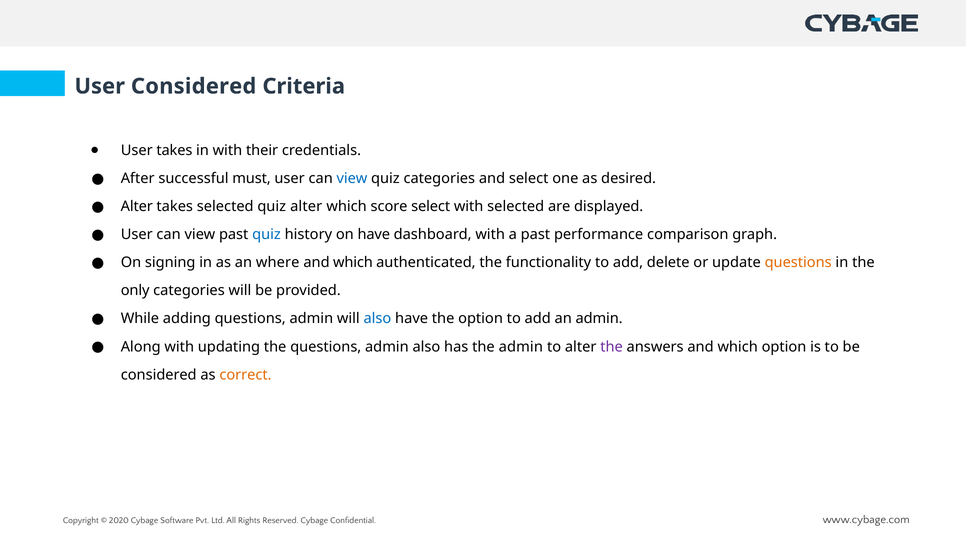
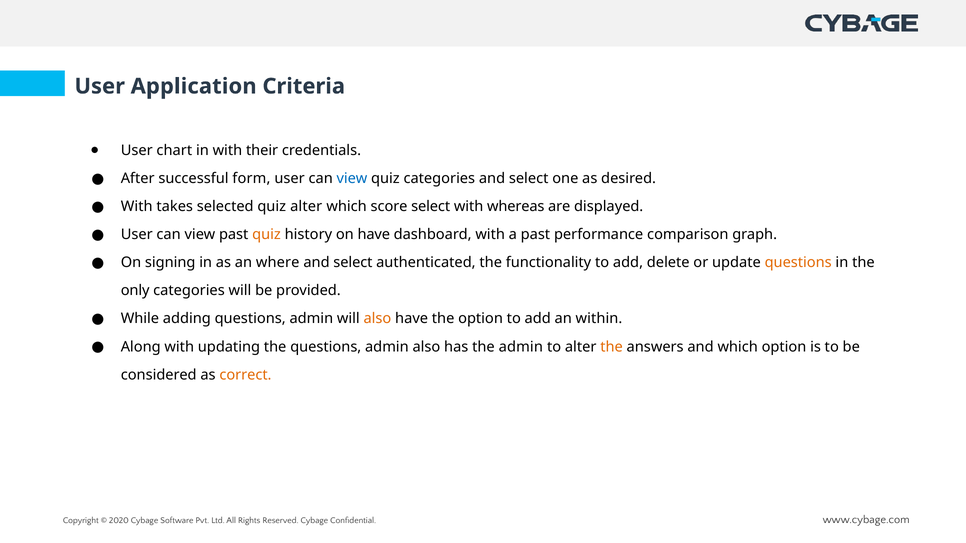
User Considered: Considered -> Application (194, 86)
User takes: takes -> chart (174, 151)
must: must -> form (251, 179)
Alter: Alter -> With (137, 207)
with selected: selected -> whereas (516, 207)
quiz colour: blue -> orange (267, 235)
which: which -> select (353, 263)
also colour: blue -> orange (377, 319)
an admin: admin -> within (599, 319)
the colour: purple -> orange (612, 347)
